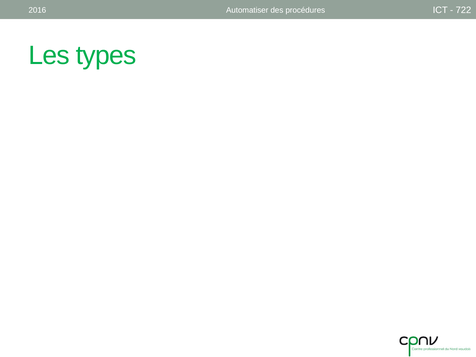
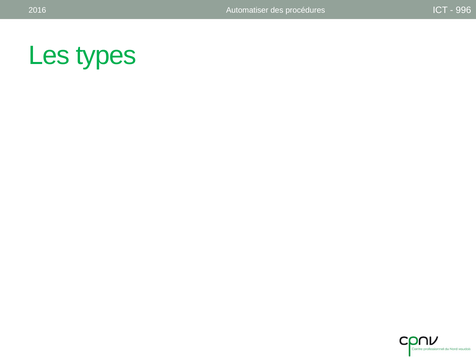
722: 722 -> 996 (463, 10)
